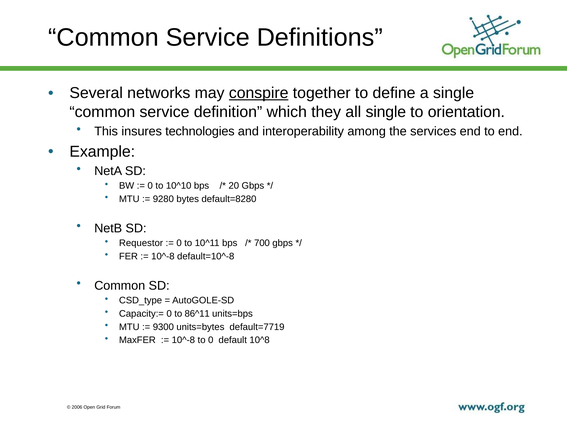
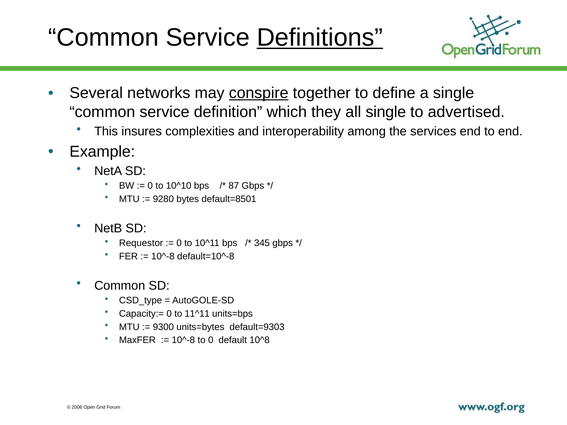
Definitions underline: none -> present (320, 37)
orientation: orientation -> advertised (466, 112)
technologies: technologies -> complexities (200, 131)
20: 20 -> 87 (234, 186)
default=8280: default=8280 -> default=8501 (229, 199)
700: 700 -> 345 (262, 243)
86^11: 86^11 -> 11^11 (197, 314)
default=7719: default=7719 -> default=9303 (257, 327)
